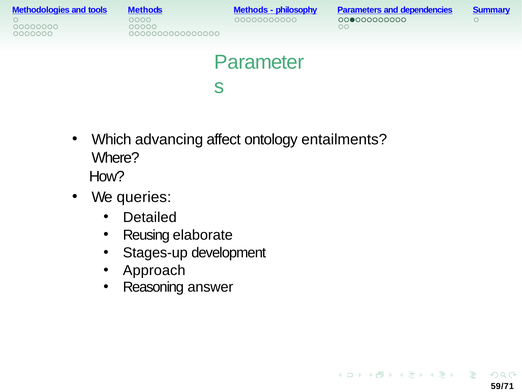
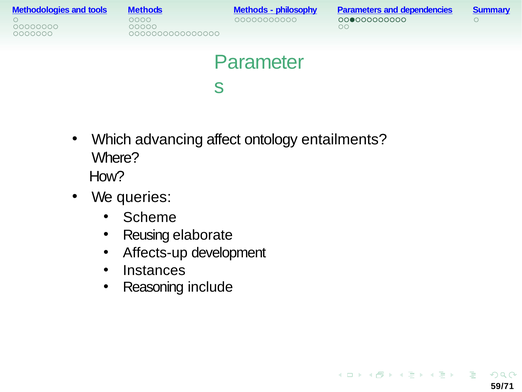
Detailed: Detailed -> Scheme (150, 217)
Stages-up: Stages-up -> Affects-up (155, 253)
Approach: Approach -> Instances (154, 270)
answer: answer -> include (210, 287)
